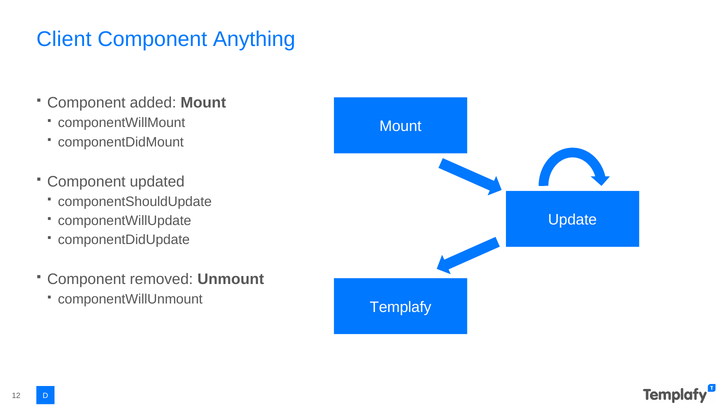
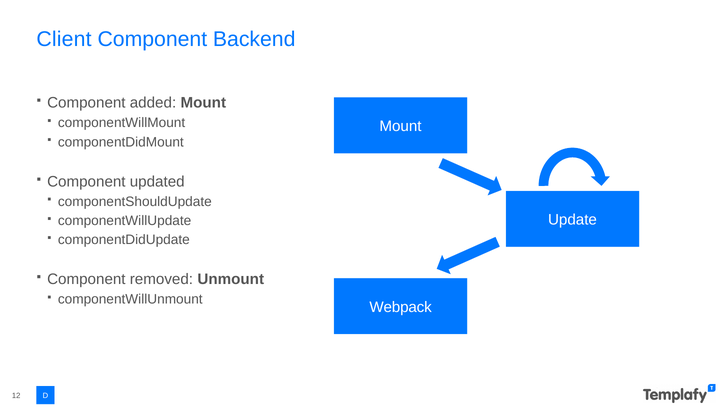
Anything: Anything -> Backend (254, 39)
Templafy: Templafy -> Webpack (401, 307)
